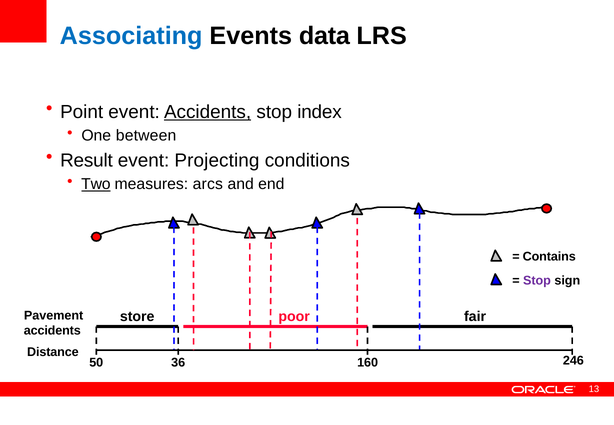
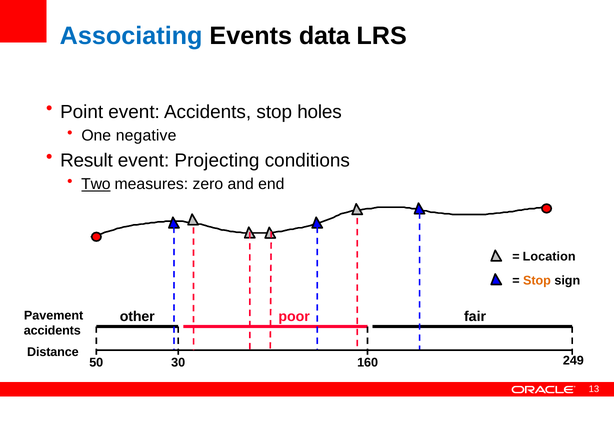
Accidents underline: present -> none (208, 112)
index: index -> holes (319, 112)
between: between -> negative (146, 136)
arcs: arcs -> zero (208, 184)
Contains: Contains -> Location (549, 257)
Stop colour: purple -> orange (537, 280)
store: store -> other (137, 317)
36: 36 -> 30 (178, 363)
246: 246 -> 249 (573, 361)
